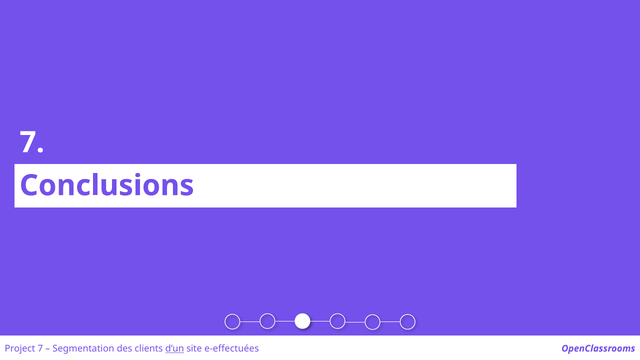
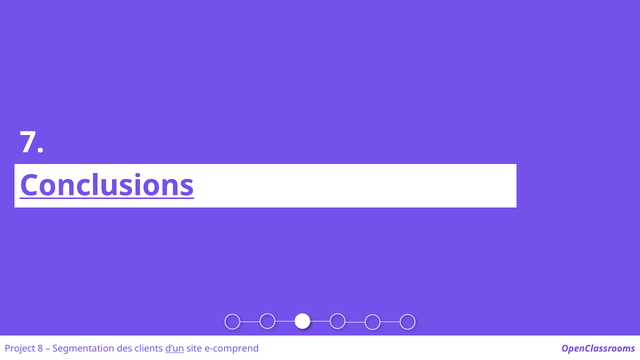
Conclusions underline: none -> present (107, 186)
Project 7: 7 -> 8 (40, 349)
e-effectuées: e-effectuées -> e-comprend (232, 349)
